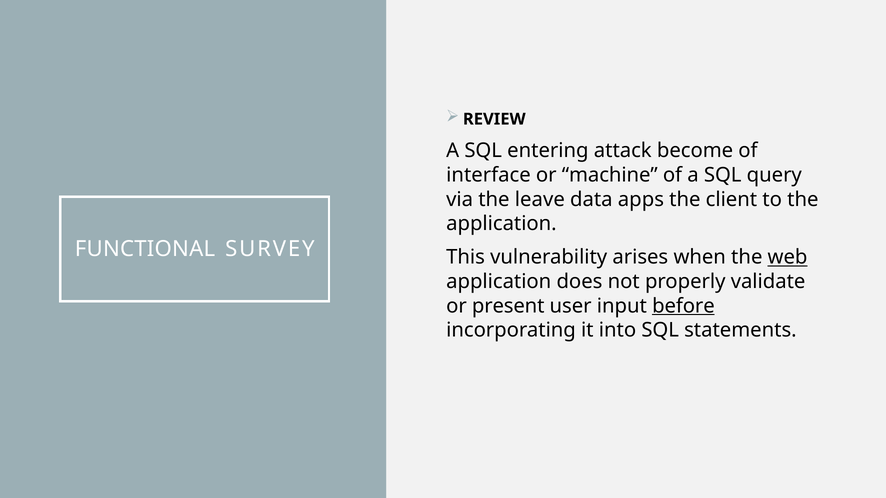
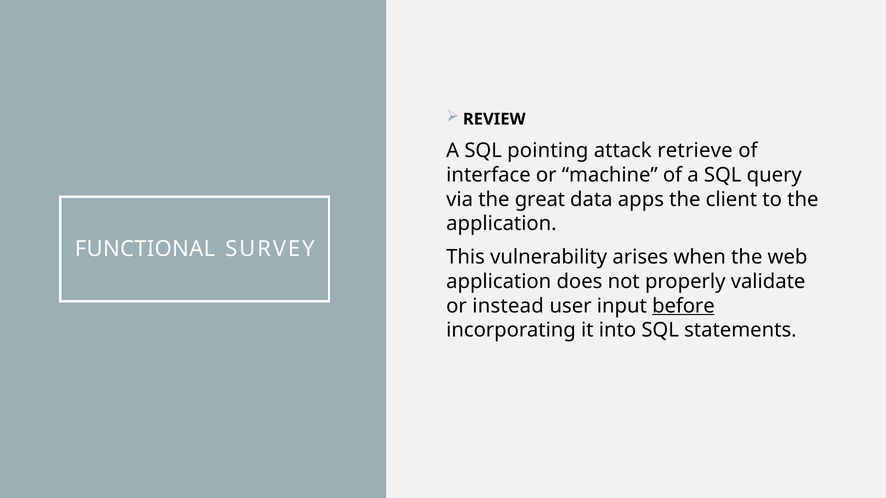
entering: entering -> pointing (548, 151)
become: become -> retrieve (695, 151)
leave: leave -> great (540, 200)
web underline: present -> none (788, 257)
present: present -> instead (508, 306)
